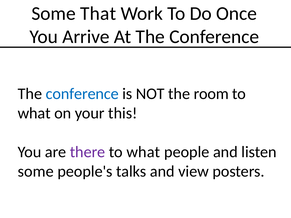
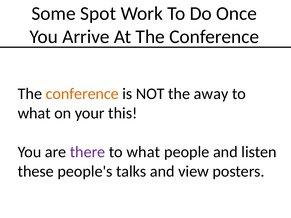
That: That -> Spot (98, 14)
conference colour: blue -> orange (82, 94)
room: room -> away (211, 94)
some: some -> these (36, 171)
